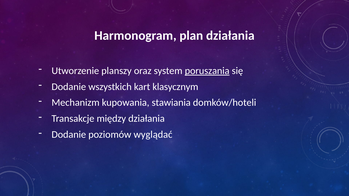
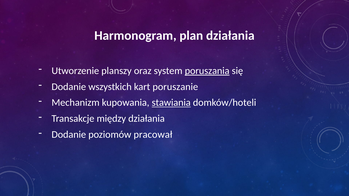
klasycznym: klasycznym -> poruszanie (175, 87)
stawiania underline: none -> present (171, 103)
wyglądać: wyglądać -> pracował (153, 135)
